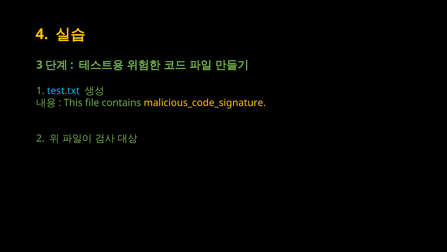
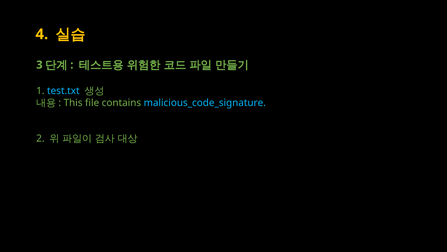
malicious_code_signature colour: yellow -> light blue (205, 103)
